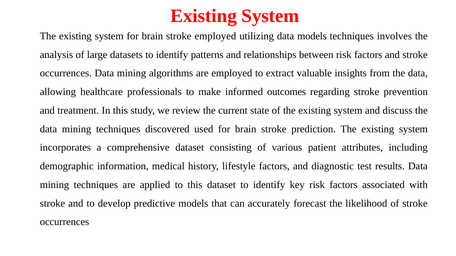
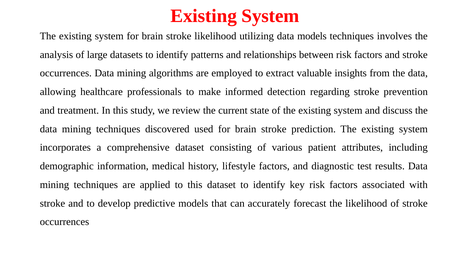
stroke employed: employed -> likelihood (215, 36)
outcomes: outcomes -> detection (286, 92)
